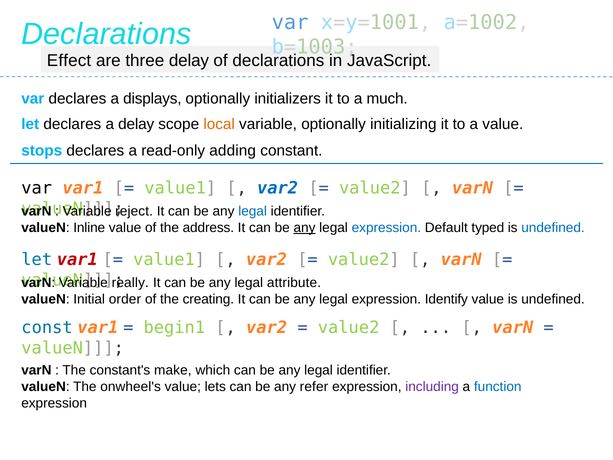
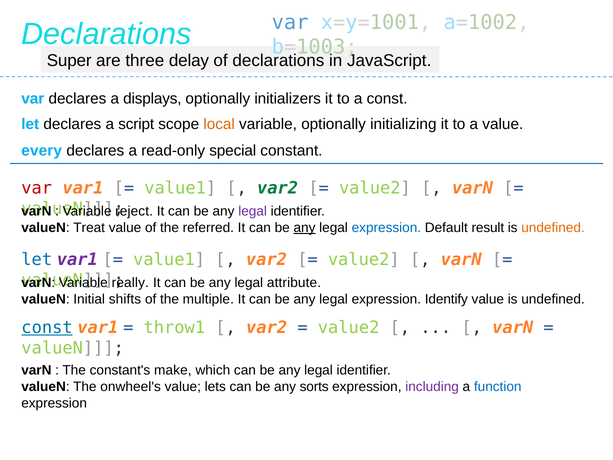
Effect: Effect -> Super (69, 60)
a much: much -> const (387, 99)
a delay: delay -> script (136, 124)
stops: stops -> every (42, 151)
adding: adding -> special (233, 151)
var colour: black -> red (37, 188)
var2 colour: blue -> green (278, 188)
legal colour: blue -> purple (253, 211)
Inline: Inline -> Treat (89, 228)
address: address -> referred (208, 228)
typed: typed -> result (488, 228)
undefined colour: blue -> orange (553, 228)
var1 colour: red -> purple (77, 260)
order: order -> shifts (125, 299)
creating: creating -> multiple (208, 299)
const underline: none -> present (47, 327)
begin1: begin1 -> throw1 (174, 327)
refer: refer -> sorts (314, 387)
